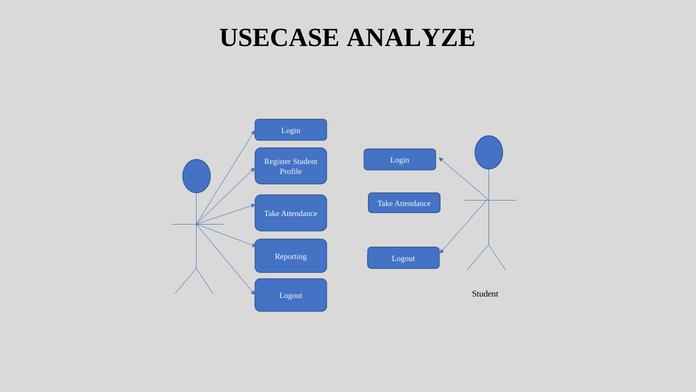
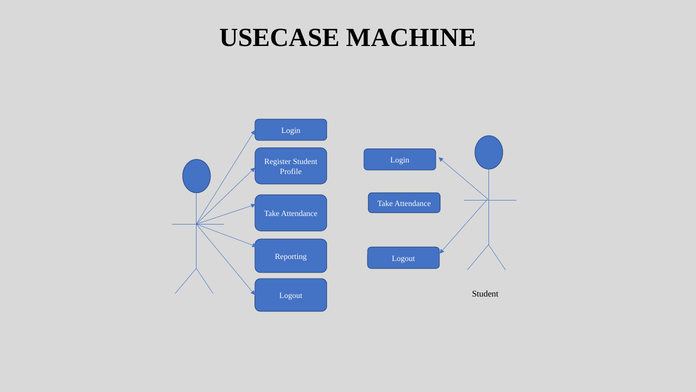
ANALYZE: ANALYZE -> MACHINE (411, 38)
